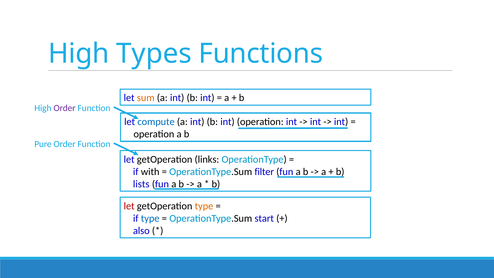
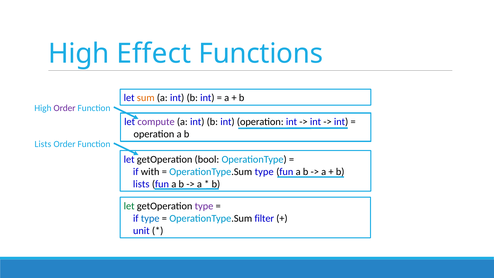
Types: Types -> Effect (154, 54)
compute colour: blue -> purple (156, 122)
Pure: Pure -> Lists (43, 144)
links: links -> bool (207, 159)
OperationType.Sum filter: filter -> type (264, 172)
let colour: red -> green (129, 206)
type colour: orange -> purple (204, 206)
start: start -> filter (264, 218)
also: also -> unit (141, 231)
